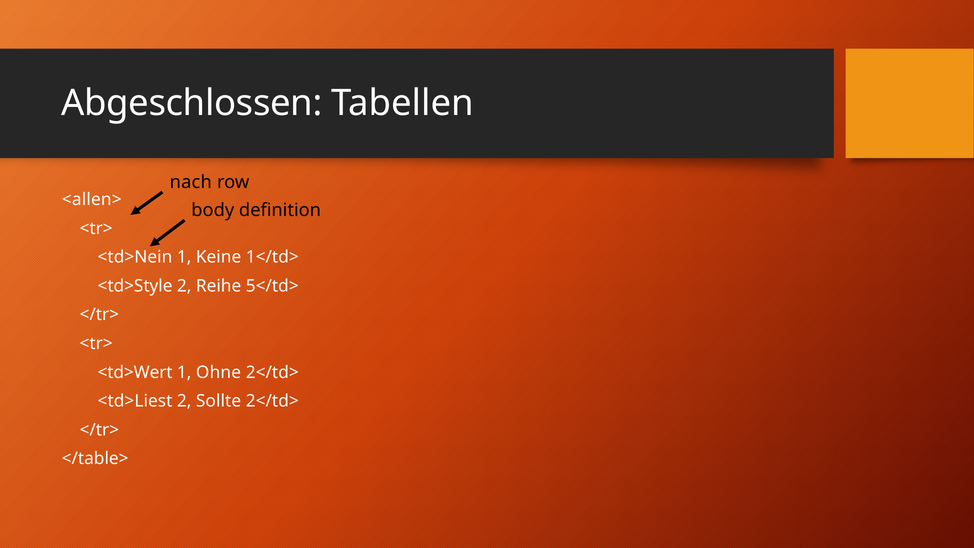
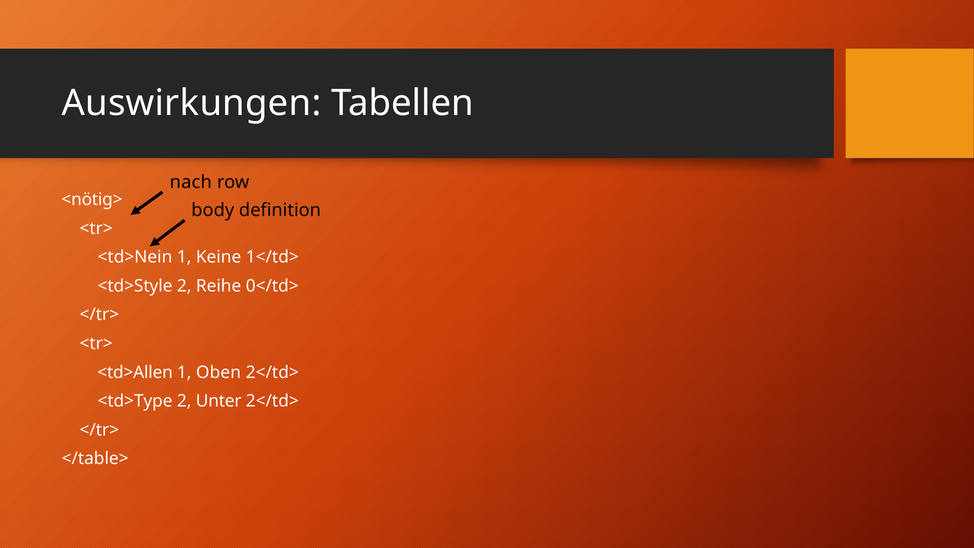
Abgeschlossen: Abgeschlossen -> Auswirkungen (192, 103)
<allen>: <allen> -> <nötig> (92, 200)
5</td>: 5</td> -> 0</td> (272, 286)
<td>Wert: <td>Wert -> <td>Allen (135, 372)
Ohne: Ohne -> Oben (219, 372)
<td>Liest: <td>Liest -> <td>Type (135, 401)
Sollte: Sollte -> Unter (219, 401)
